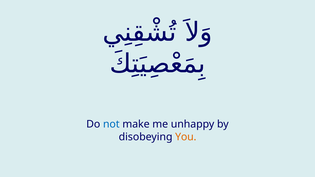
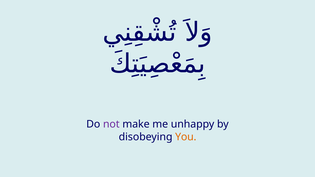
not colour: blue -> purple (111, 124)
